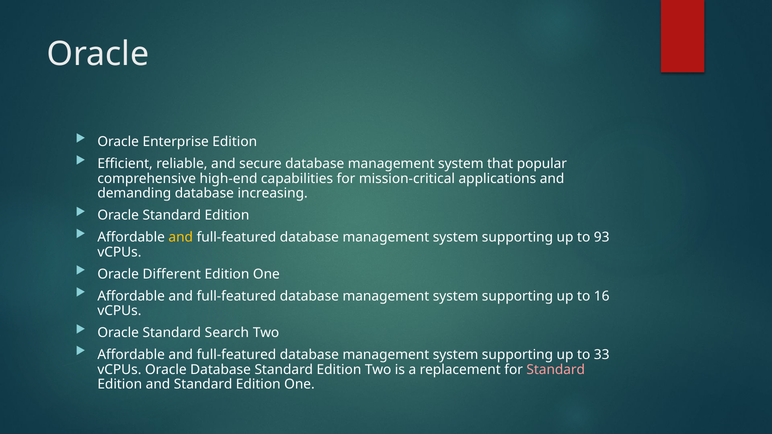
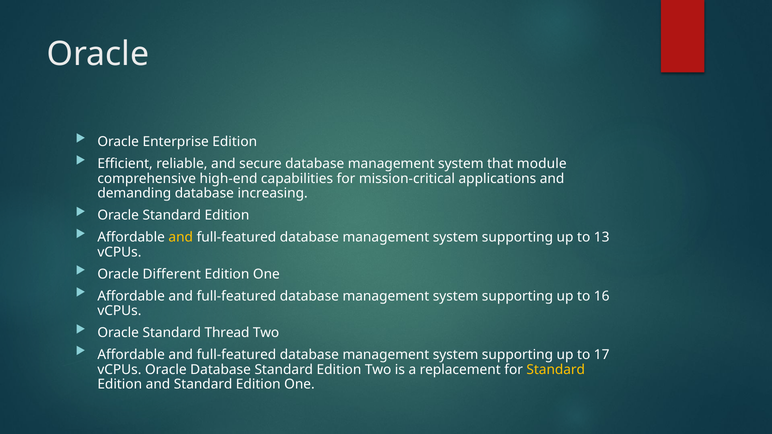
popular: popular -> module (542, 164)
93: 93 -> 13 (602, 238)
Search: Search -> Thread (227, 333)
33: 33 -> 17 (602, 355)
Standard colour: pink -> yellow (556, 370)
